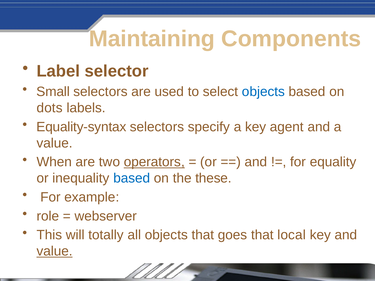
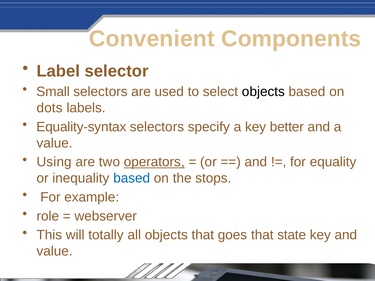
Maintaining: Maintaining -> Convenient (152, 39)
objects colour: blue -> black (263, 92)
agent: agent -> better (287, 127)
When: When -> Using (54, 162)
these: these -> stops (213, 178)
local: local -> state (292, 235)
value underline: present -> none (55, 251)
